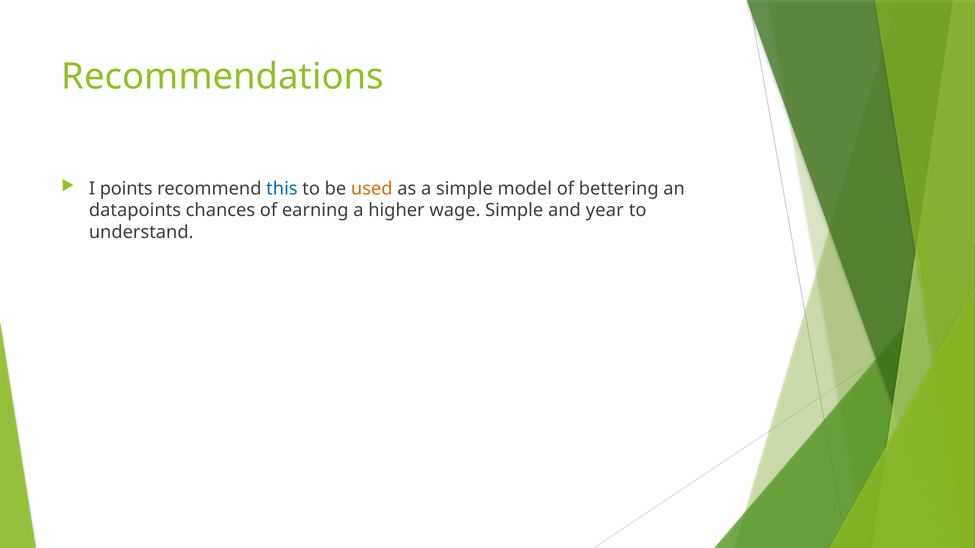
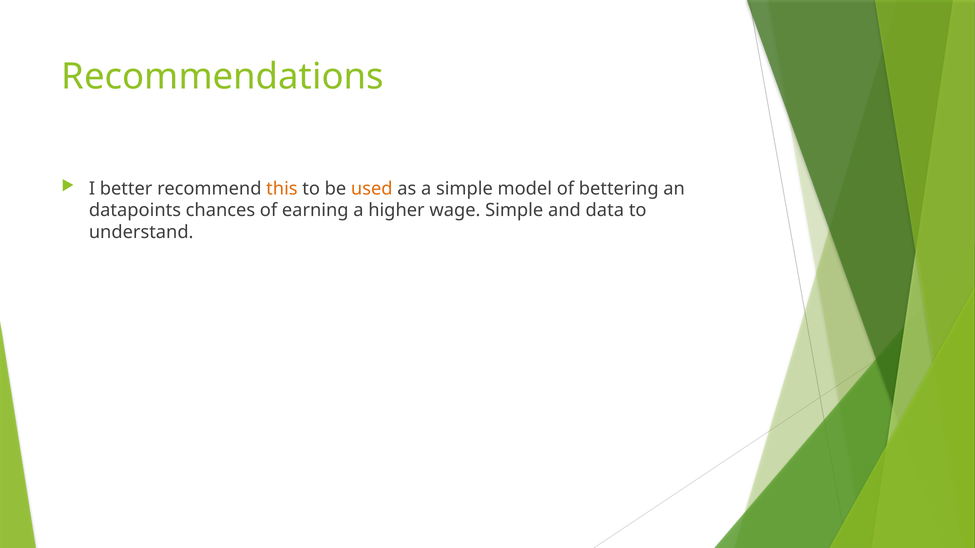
points: points -> better (126, 189)
this colour: blue -> orange (282, 189)
year: year -> data (605, 211)
